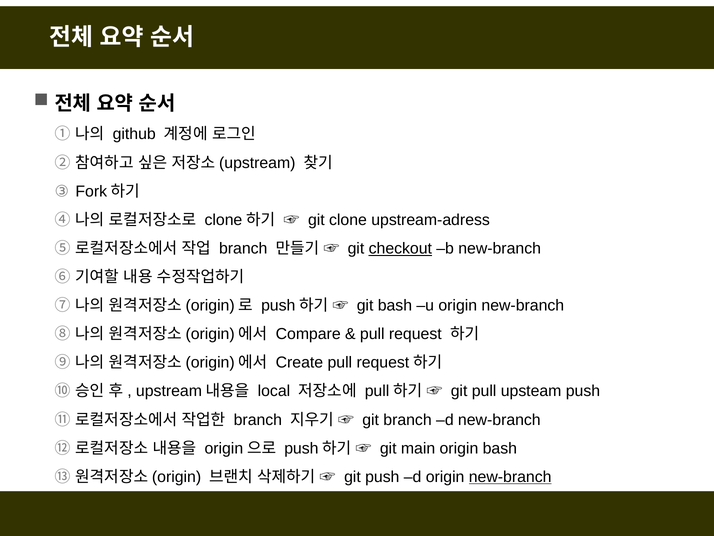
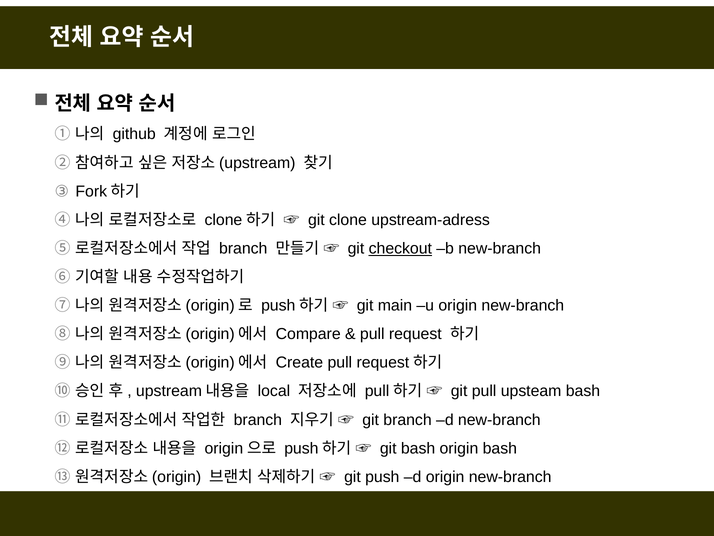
git bash: bash -> main (395, 305)
upsteam push: push -> bash (583, 391)
git main: main -> bash (418, 448)
new-branch underline: present -> none (510, 476)
